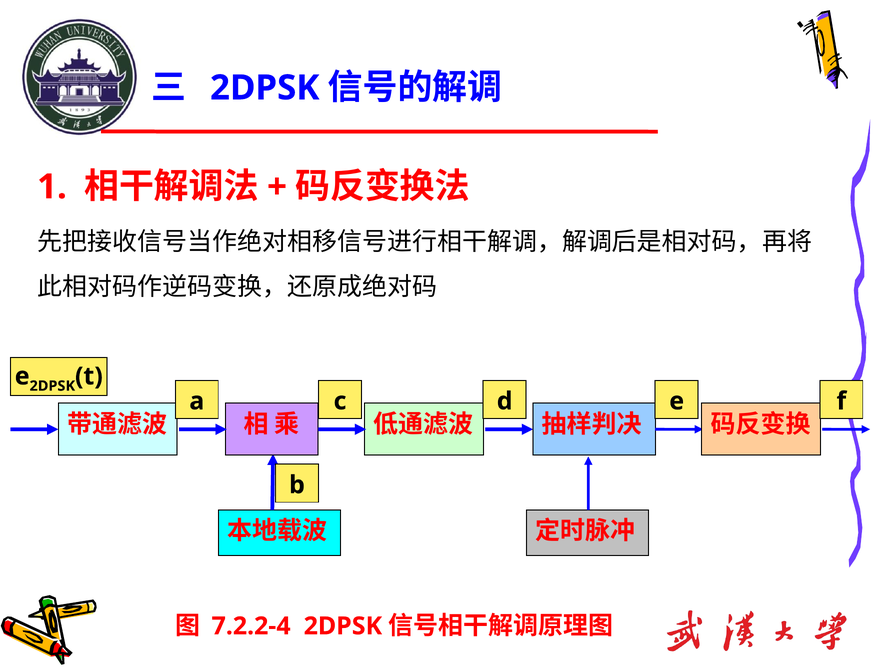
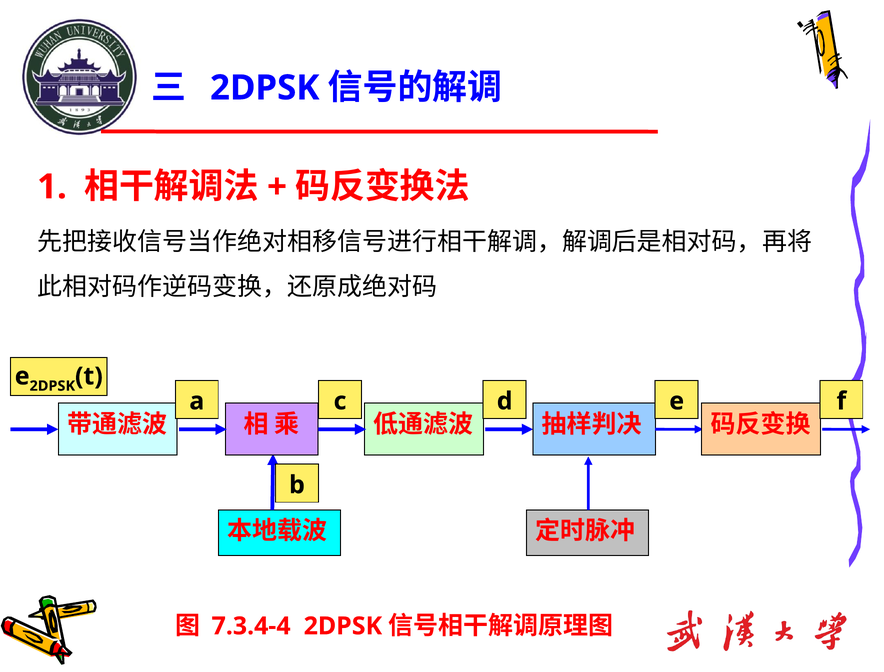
7.2.2-4: 7.2.2-4 -> 7.3.4-4 (251, 626)
